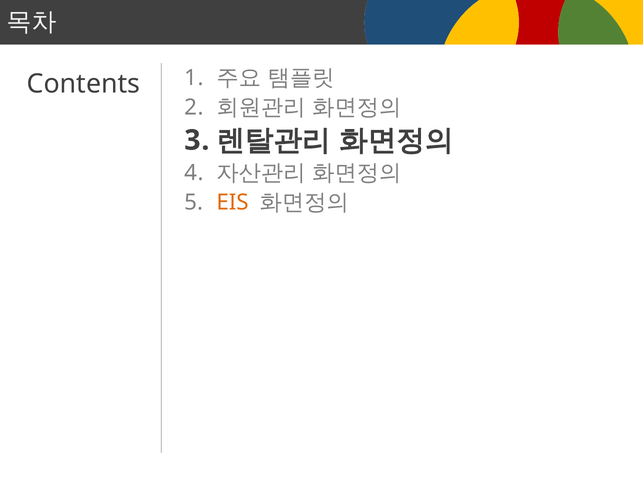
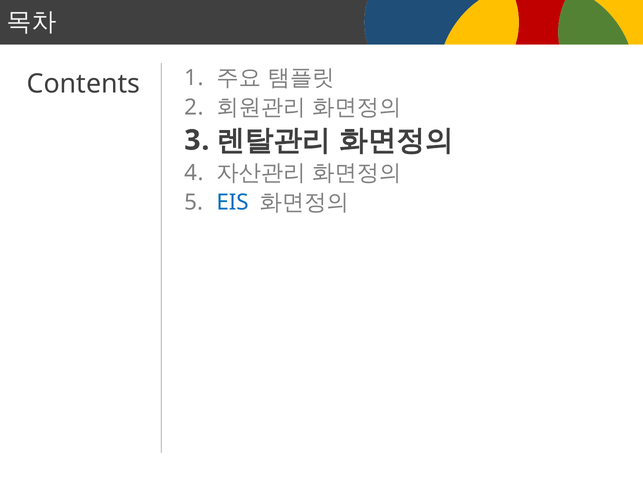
EIS colour: orange -> blue (232, 203)
